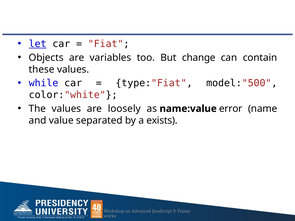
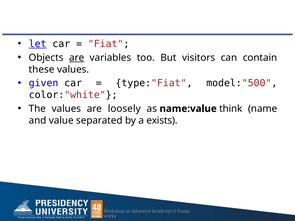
are underline: none -> present (77, 58)
change: change -> visitors (199, 58)
while: while -> given (44, 83)
error: error -> think (231, 109)
